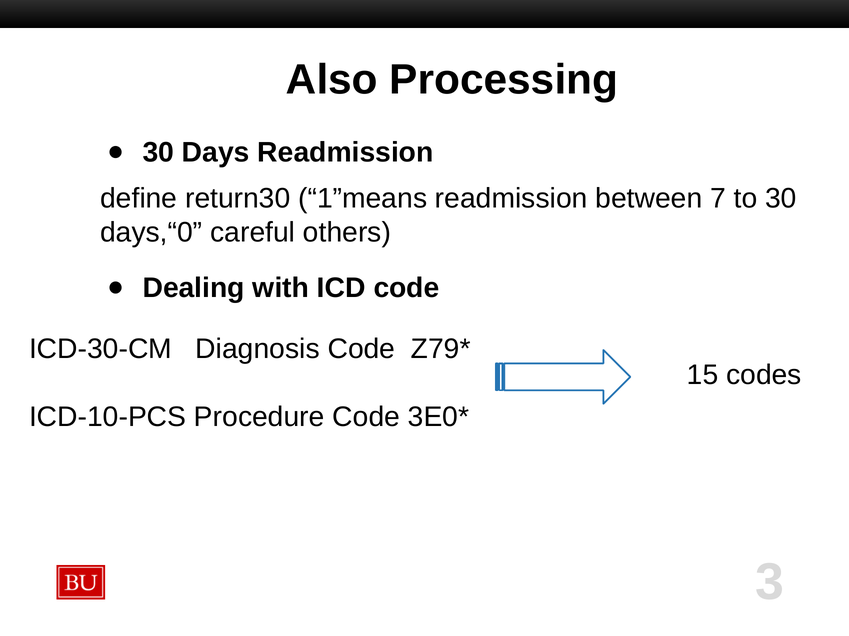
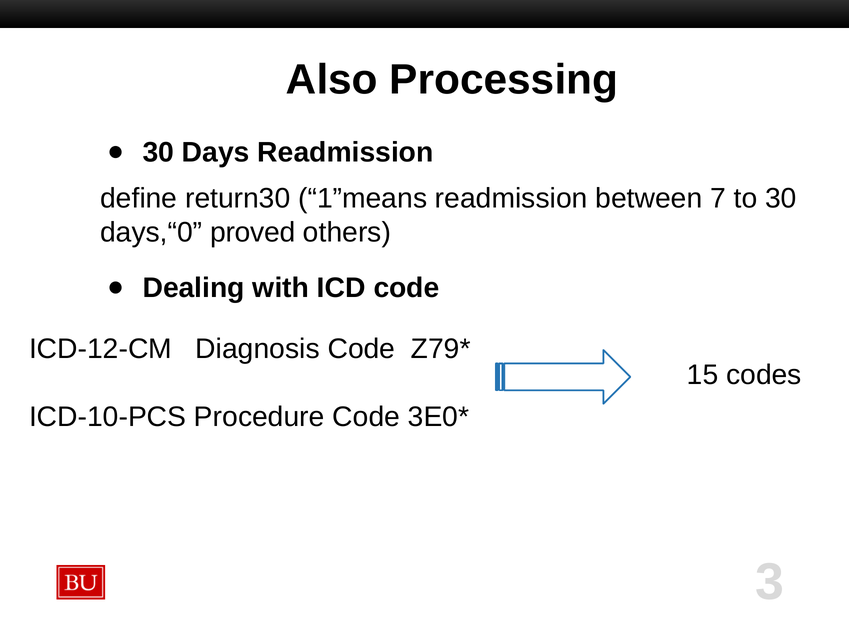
careful: careful -> proved (253, 233)
ICD-30-CM: ICD-30-CM -> ICD-12-CM (101, 349)
